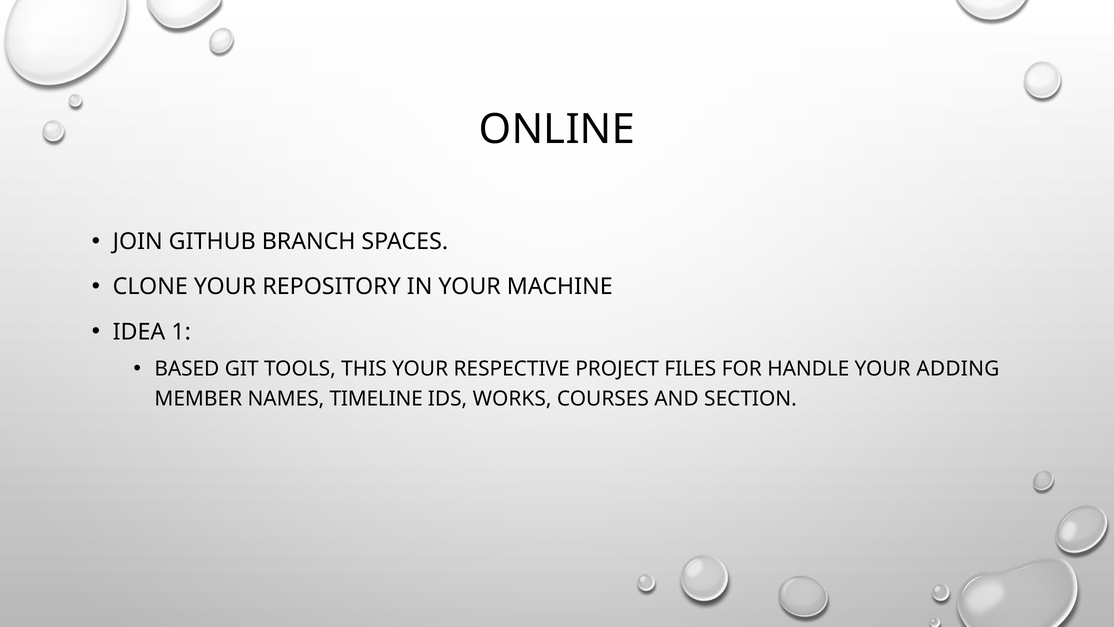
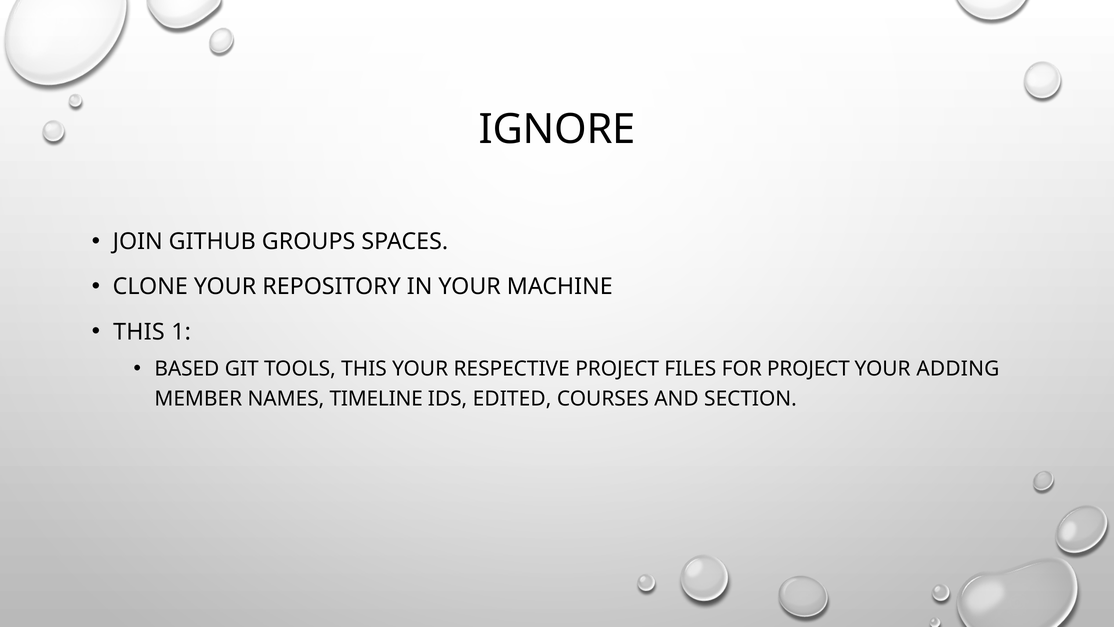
ONLINE: ONLINE -> IGNORE (557, 129)
BRANCH: BRANCH -> GROUPS (309, 242)
IDEA: IDEA -> THIS (139, 332)
FOR HANDLE: HANDLE -> PROJECT (808, 369)
WORKS: WORKS -> EDITED (512, 399)
